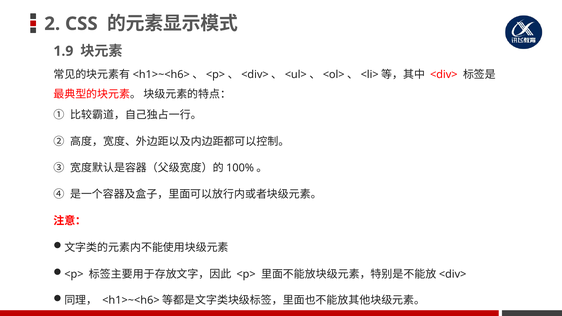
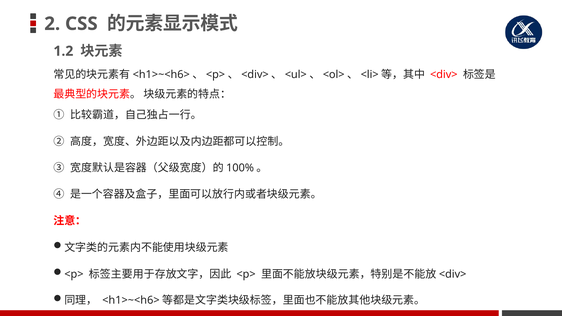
1.9: 1.9 -> 1.2 (63, 51)
